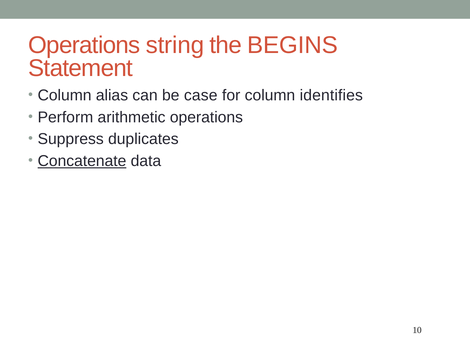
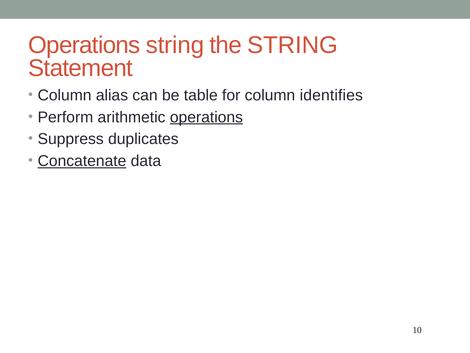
the BEGINS: BEGINS -> STRING (293, 45)
case: case -> table (201, 95)
operations underline: none -> present (206, 117)
